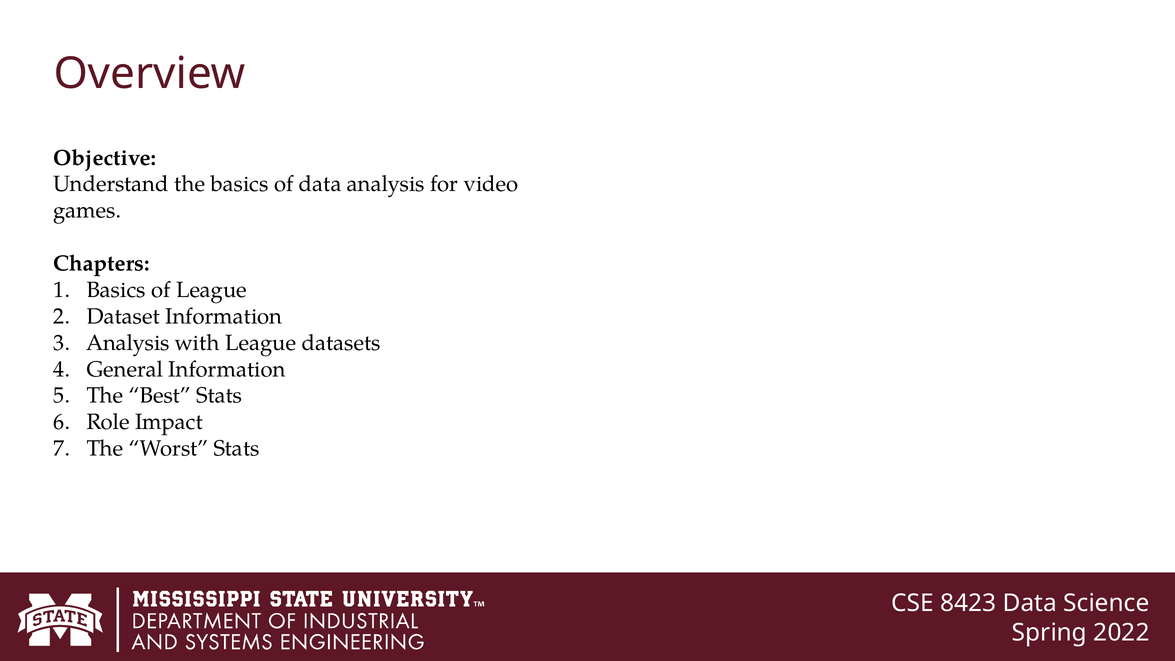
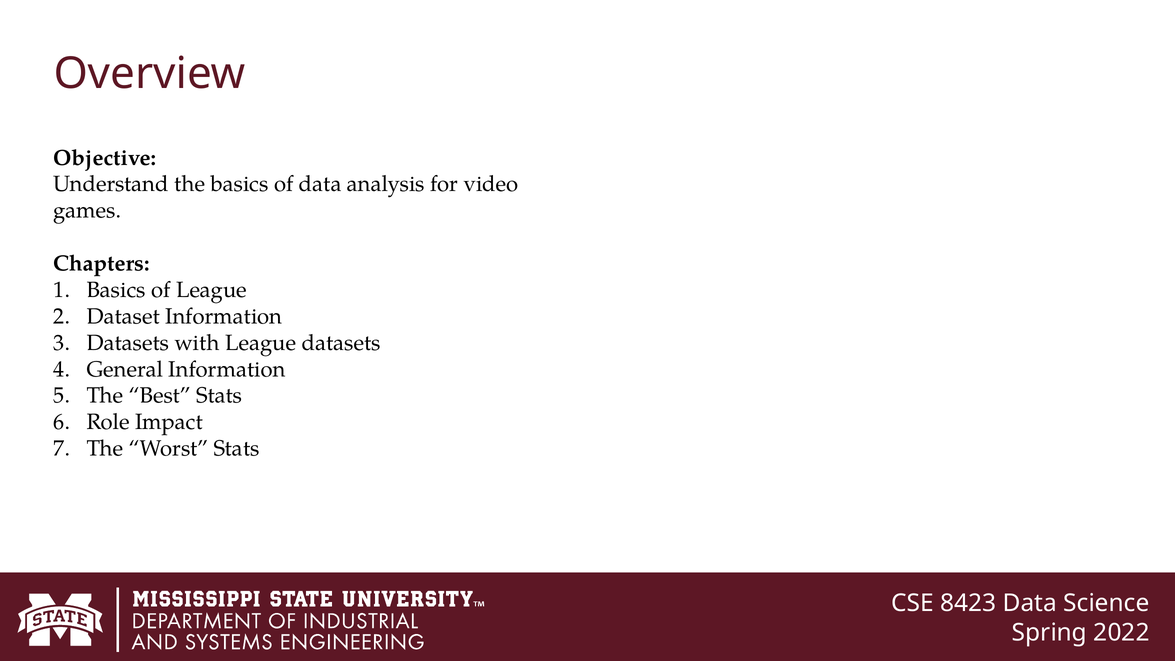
Analysis: Analysis -> Datasets (128, 343)
